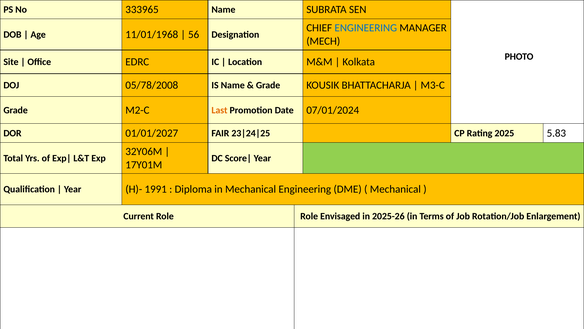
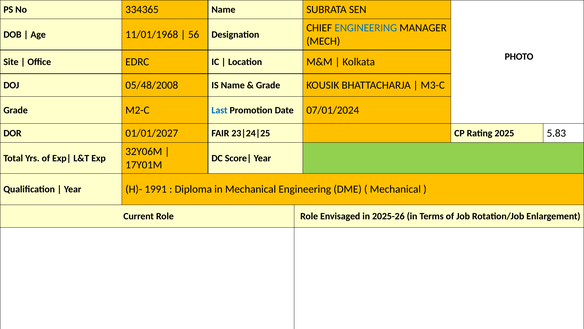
333965: 333965 -> 334365 (142, 10)
05/78/2008: 05/78/2008 -> 05/48/2008 (152, 85)
Last colour: orange -> blue (219, 110)
